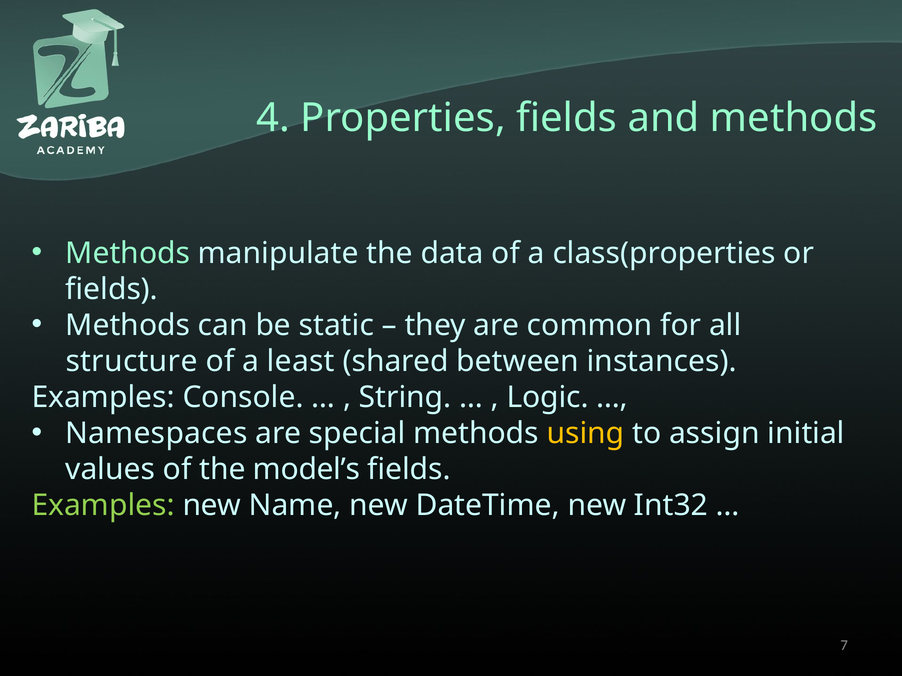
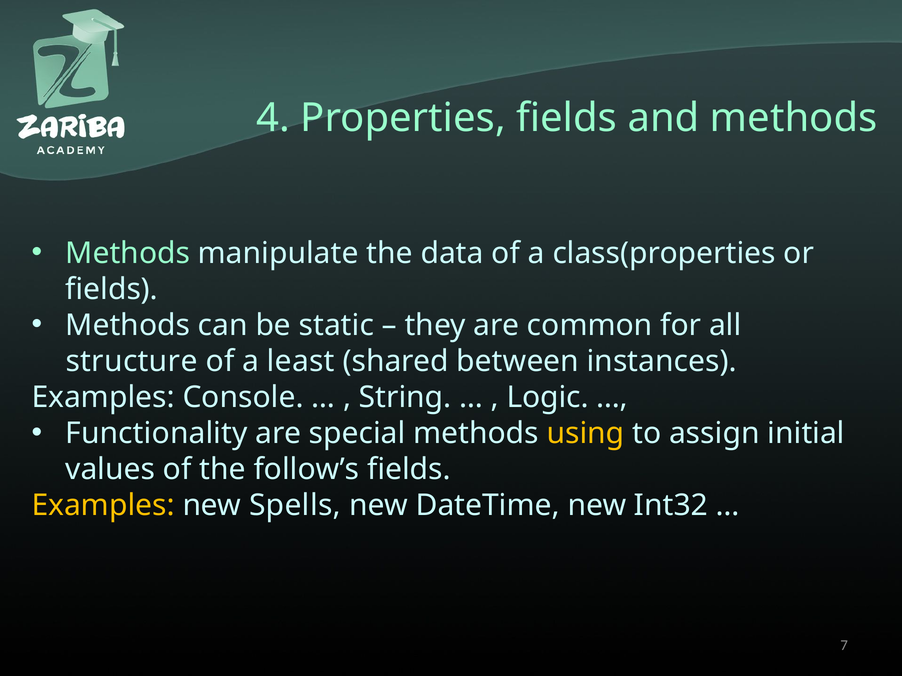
Namespaces: Namespaces -> Functionality (156, 434)
model’s: model’s -> follow’s (306, 470)
Examples colour: light green -> yellow (103, 506)
Name: Name -> Spells (295, 506)
